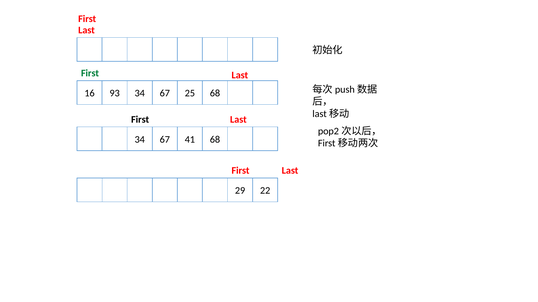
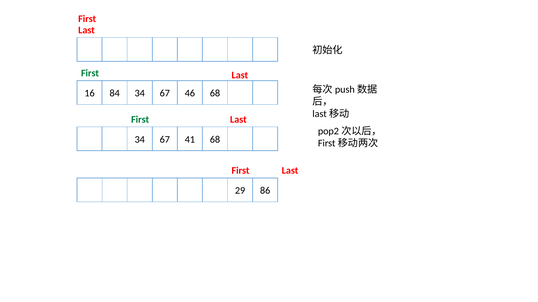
93: 93 -> 84 (115, 93)
25: 25 -> 46 (190, 93)
First colour: black -> green (140, 120)
22: 22 -> 86 (265, 191)
